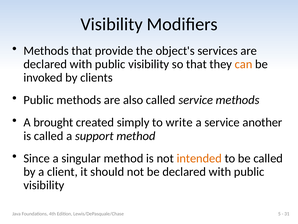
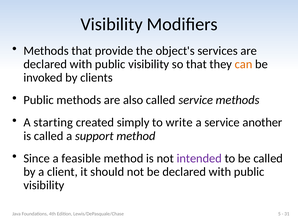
brought: brought -> starting (53, 122)
singular: singular -> feasible (81, 158)
intended colour: orange -> purple (199, 158)
